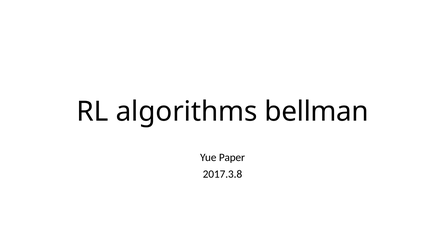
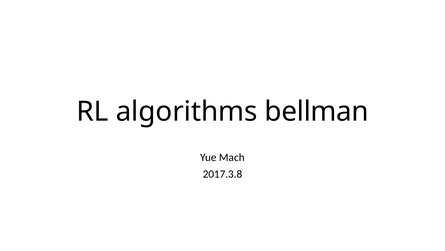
Paper: Paper -> Mach (232, 157)
